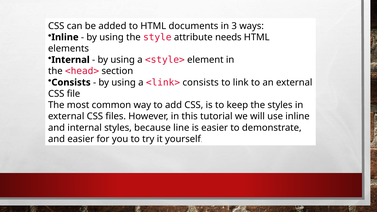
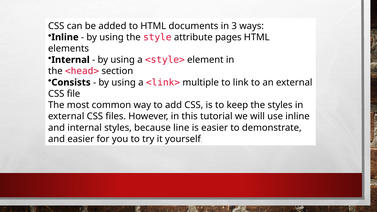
needs: needs -> pages (228, 37)
<link> consists: consists -> multiple (201, 82)
